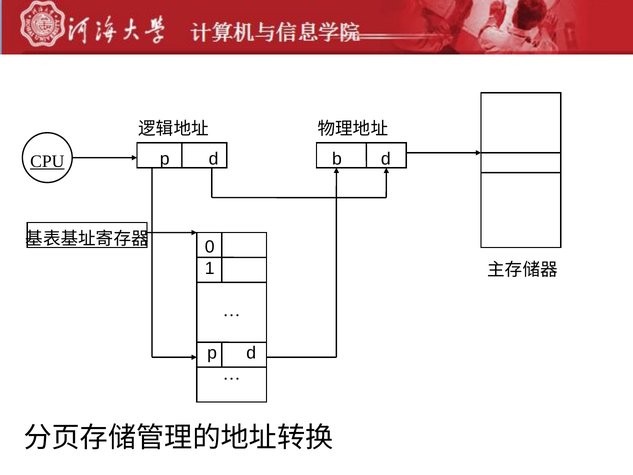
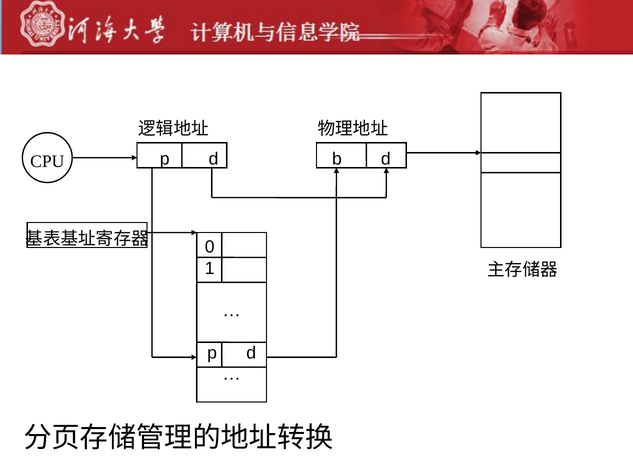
CPU underline: present -> none (47, 161)
